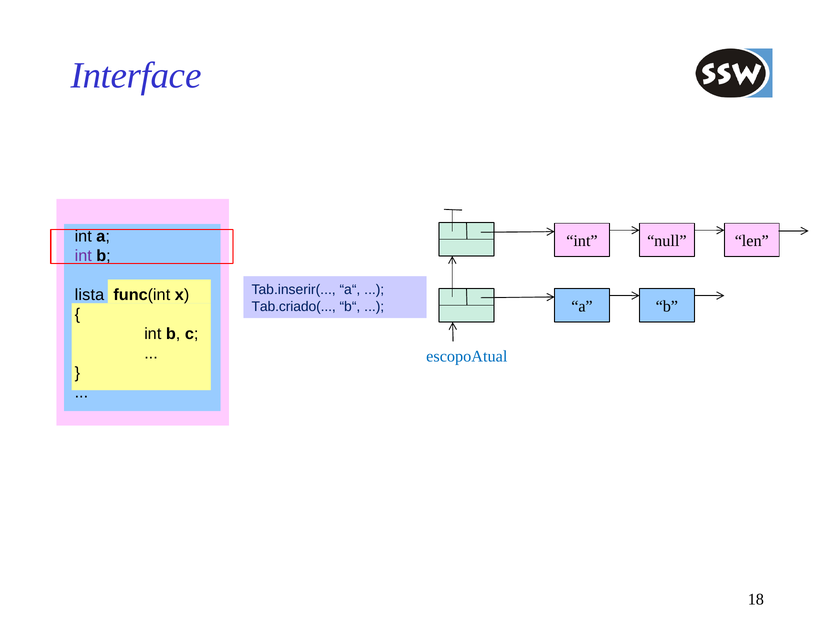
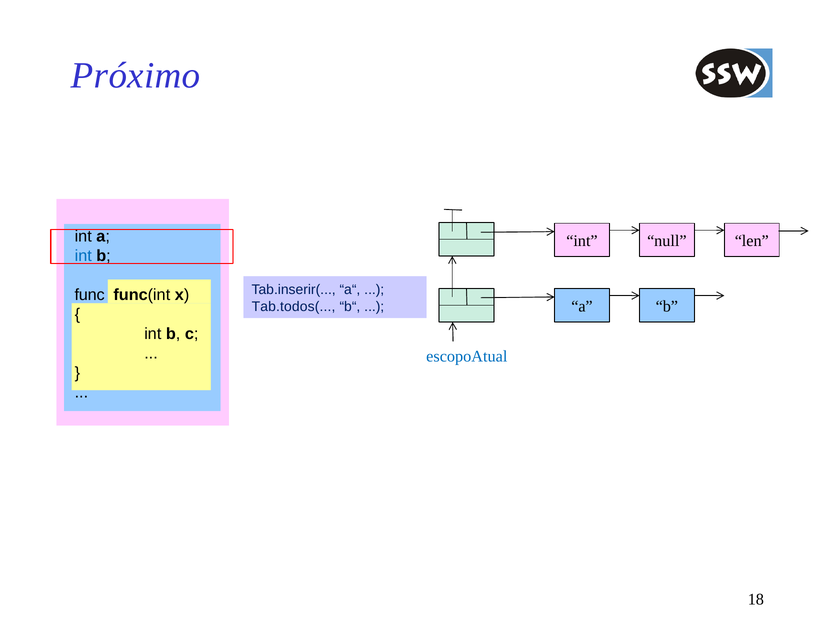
Interface: Interface -> Próximo (136, 76)
int colour: purple -> blue (83, 256)
lista: lista -> func (90, 295)
Tab.criado(: Tab.criado( -> Tab.todos( (294, 307)
